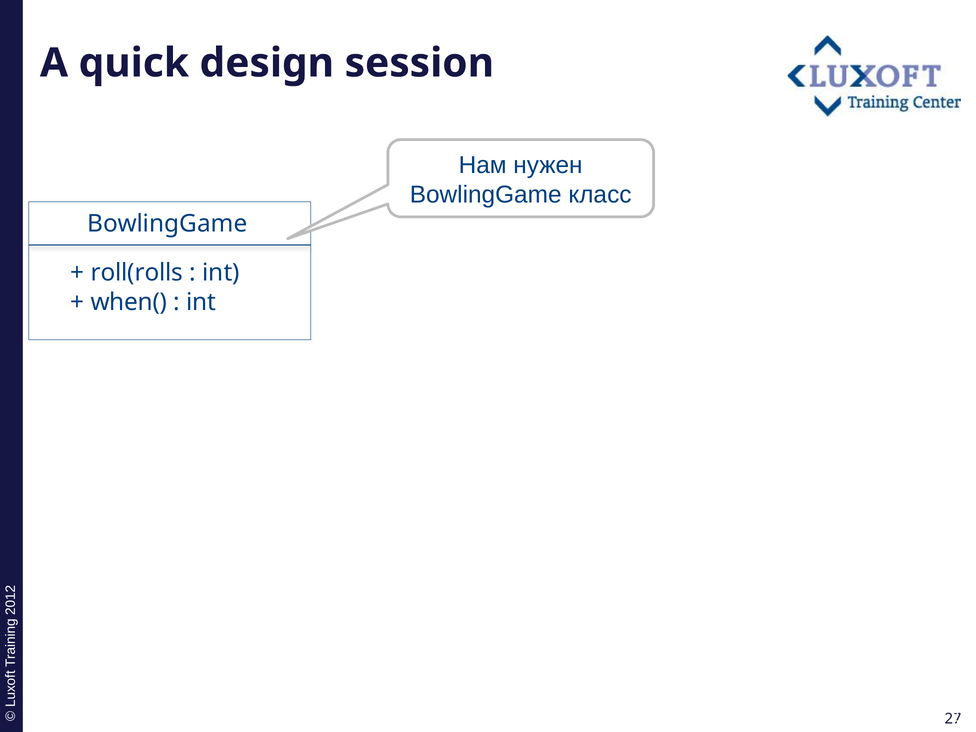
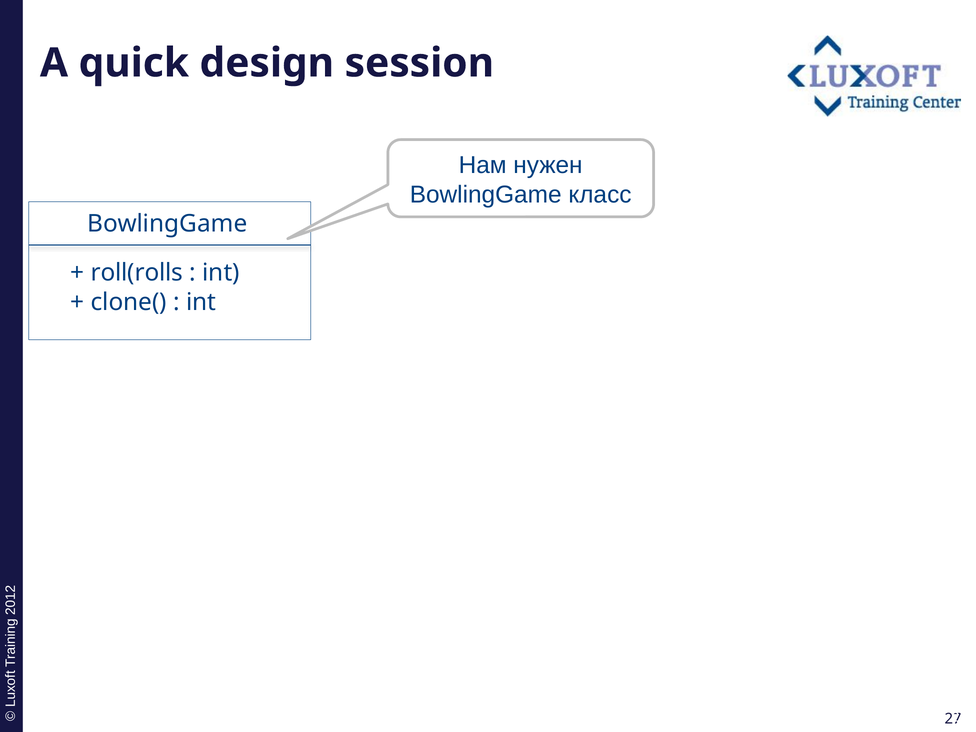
when(: when( -> clone( (129, 302)
